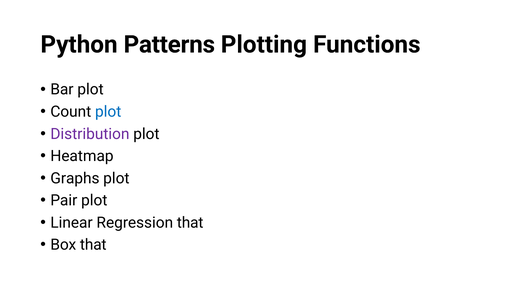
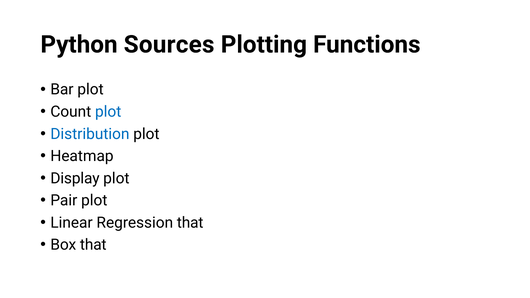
Patterns: Patterns -> Sources (169, 45)
Distribution colour: purple -> blue (90, 134)
Graphs: Graphs -> Display (75, 178)
